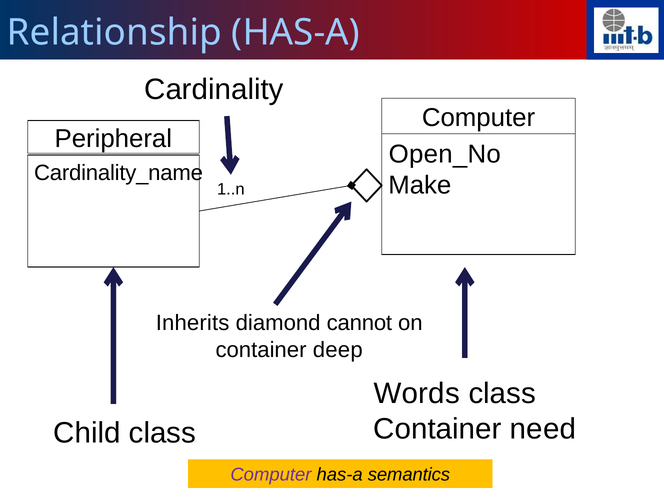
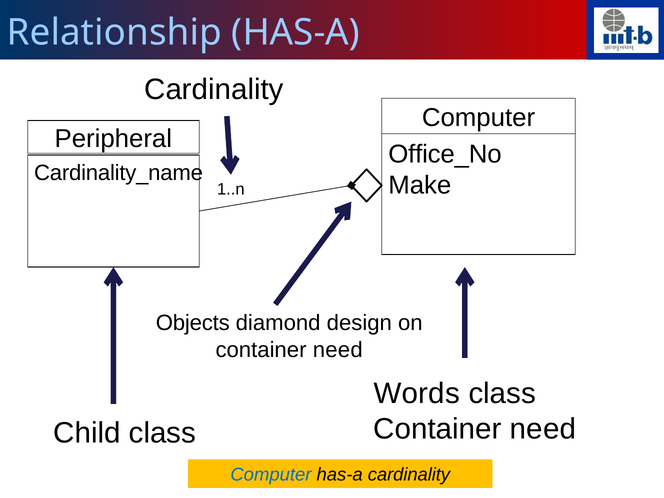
Open_No: Open_No -> Office_No (445, 154)
Inherits: Inherits -> Objects (193, 323)
cannot: cannot -> design (359, 323)
deep: deep -> need (338, 350)
Computer colour: purple -> blue (271, 475)
has-a semantics: semantics -> cardinality (409, 475)
